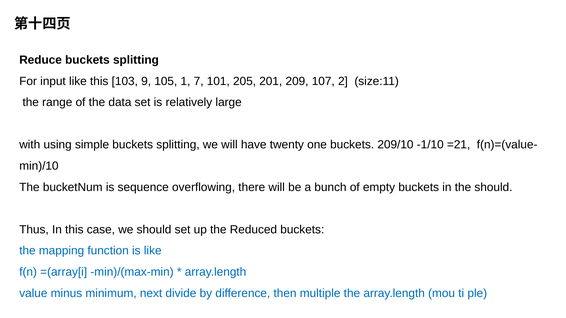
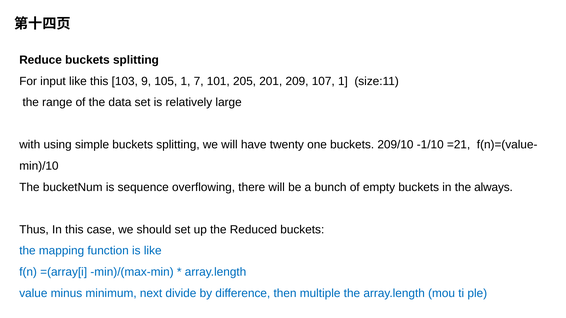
107 2: 2 -> 1 (343, 81)
the should: should -> always (494, 187)
